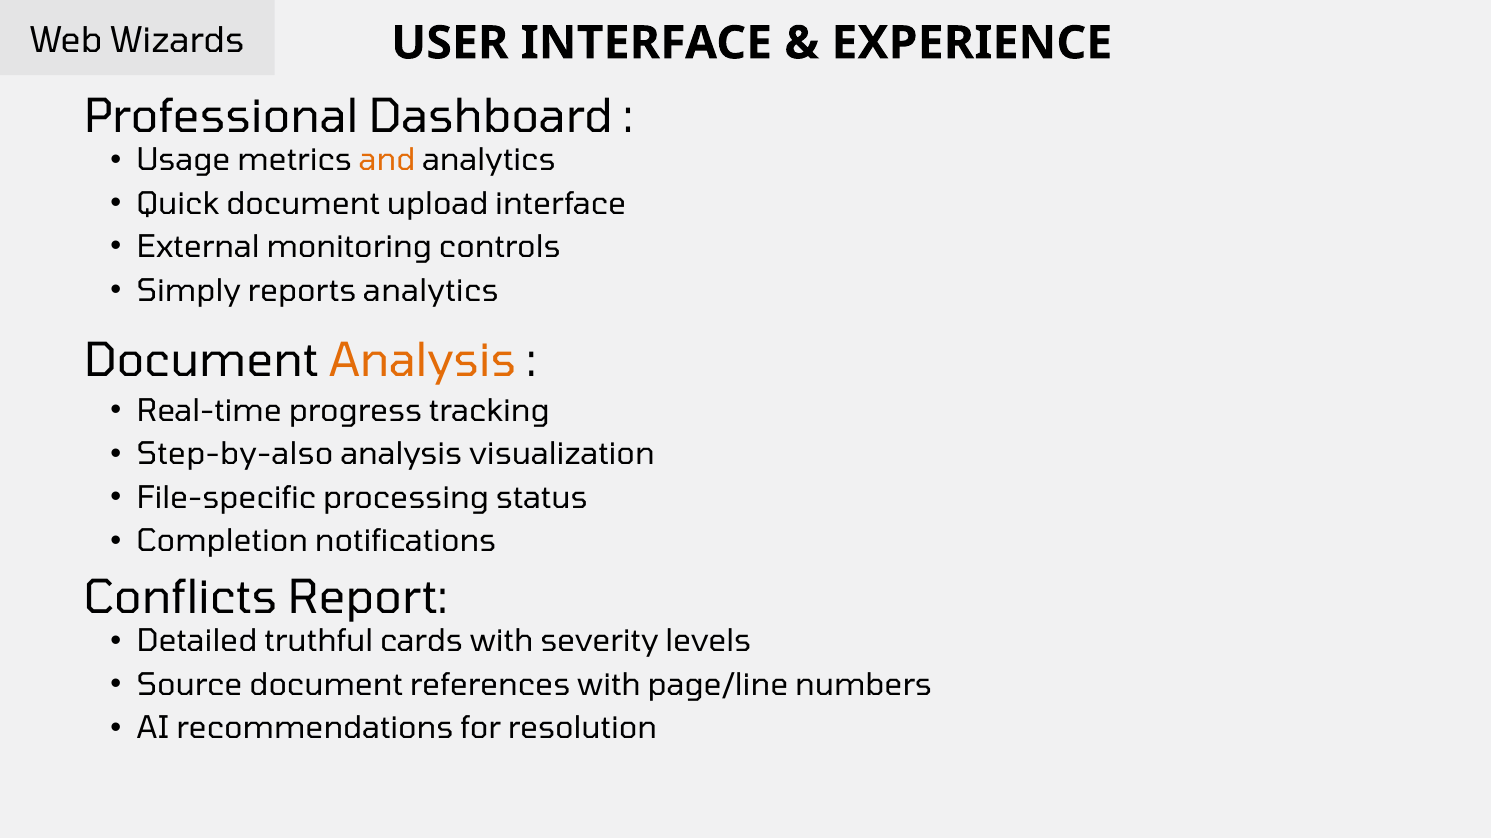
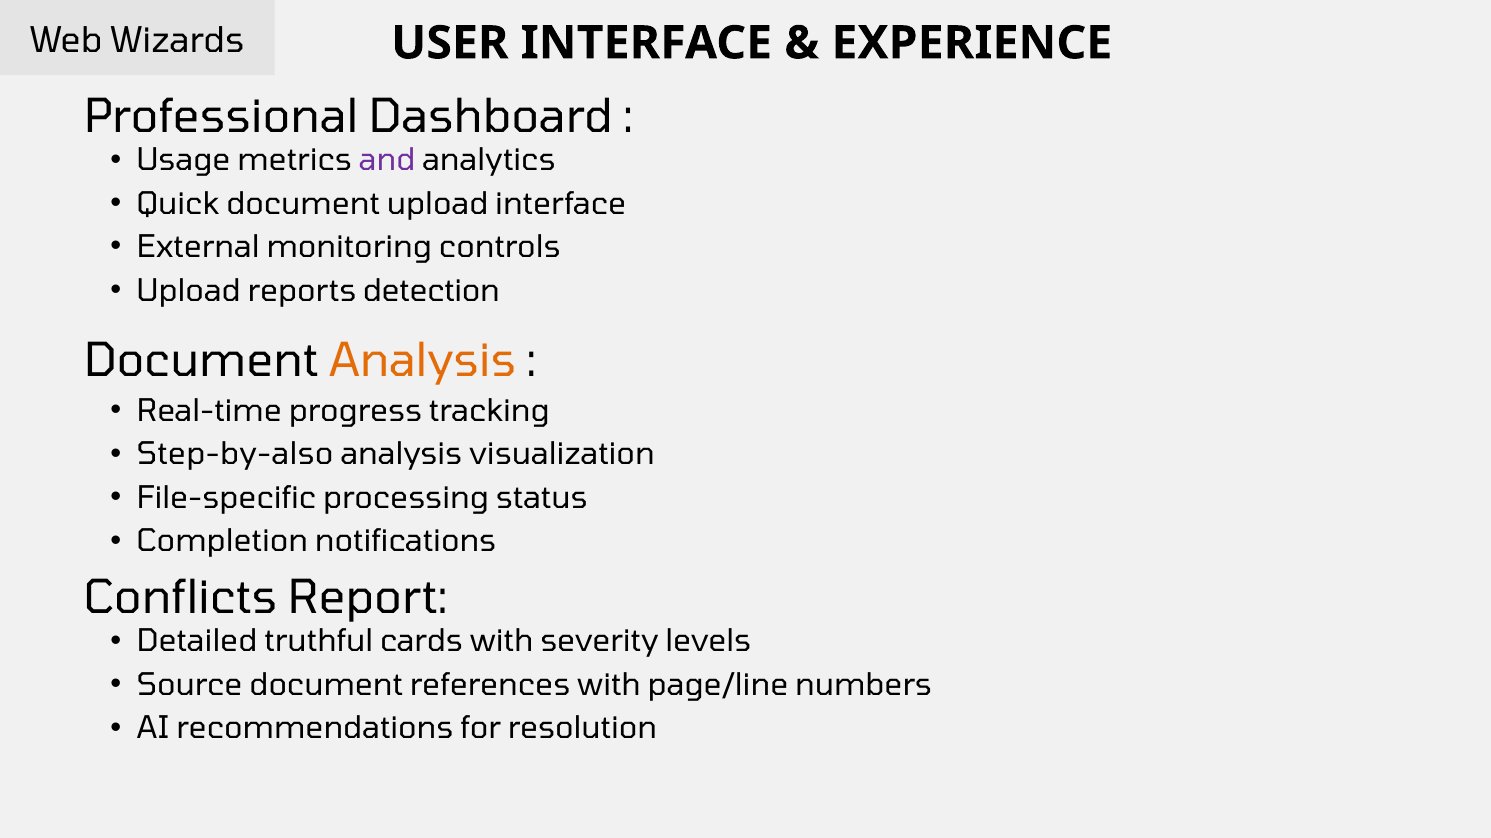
and colour: orange -> purple (387, 161)
Simply: Simply -> Upload (189, 291)
reports analytics: analytics -> detection (431, 291)
